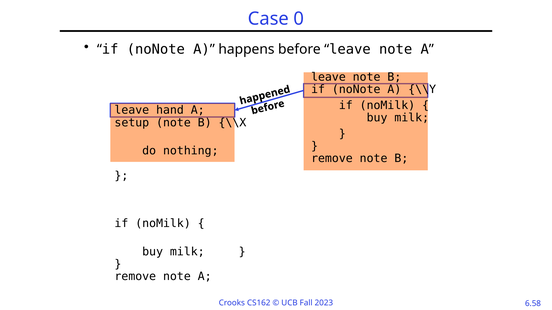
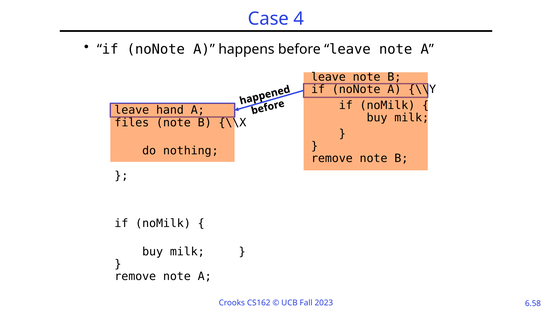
0: 0 -> 4 (299, 19)
setup: setup -> files (132, 123)
